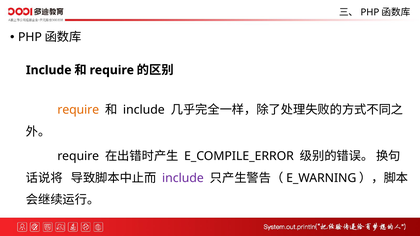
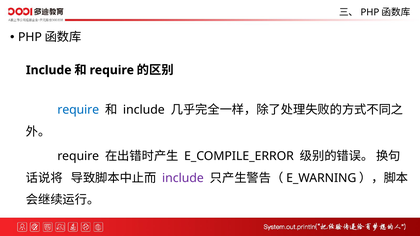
require colour: orange -> blue (78, 110)
